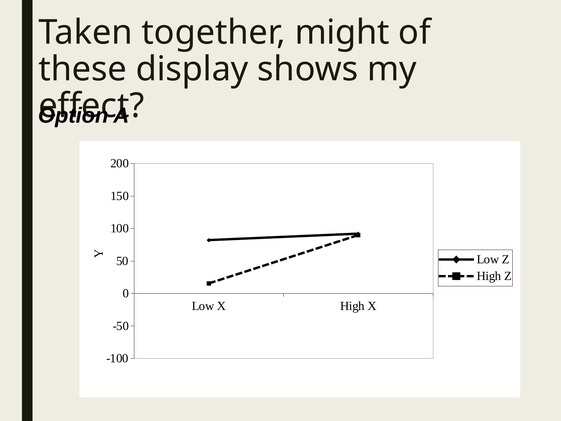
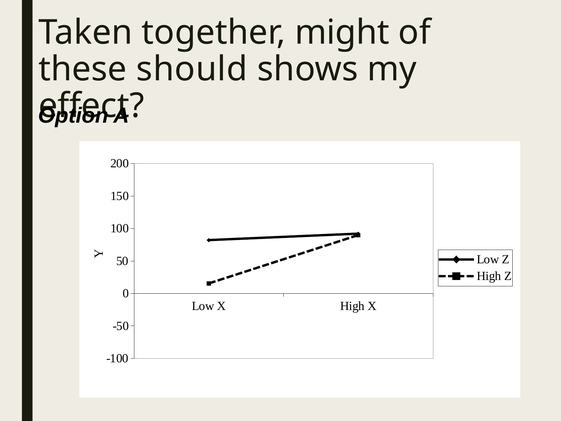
display: display -> should (192, 69)
